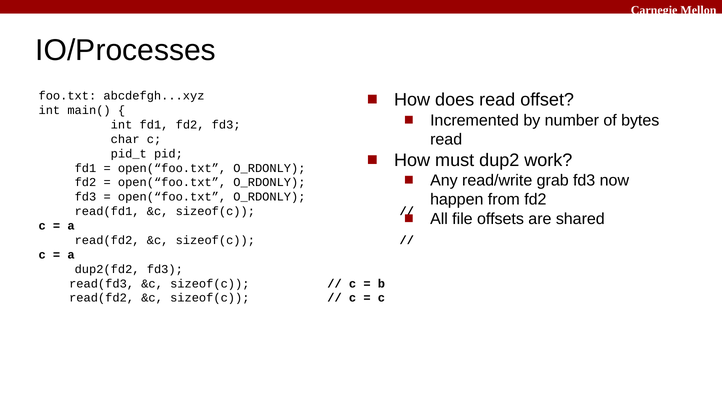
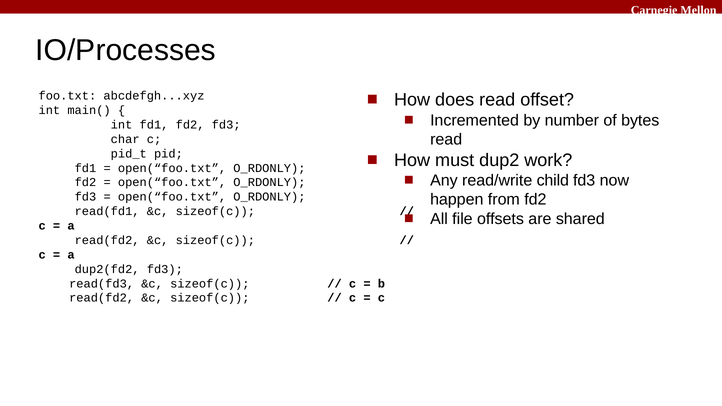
grab: grab -> child (553, 180)
